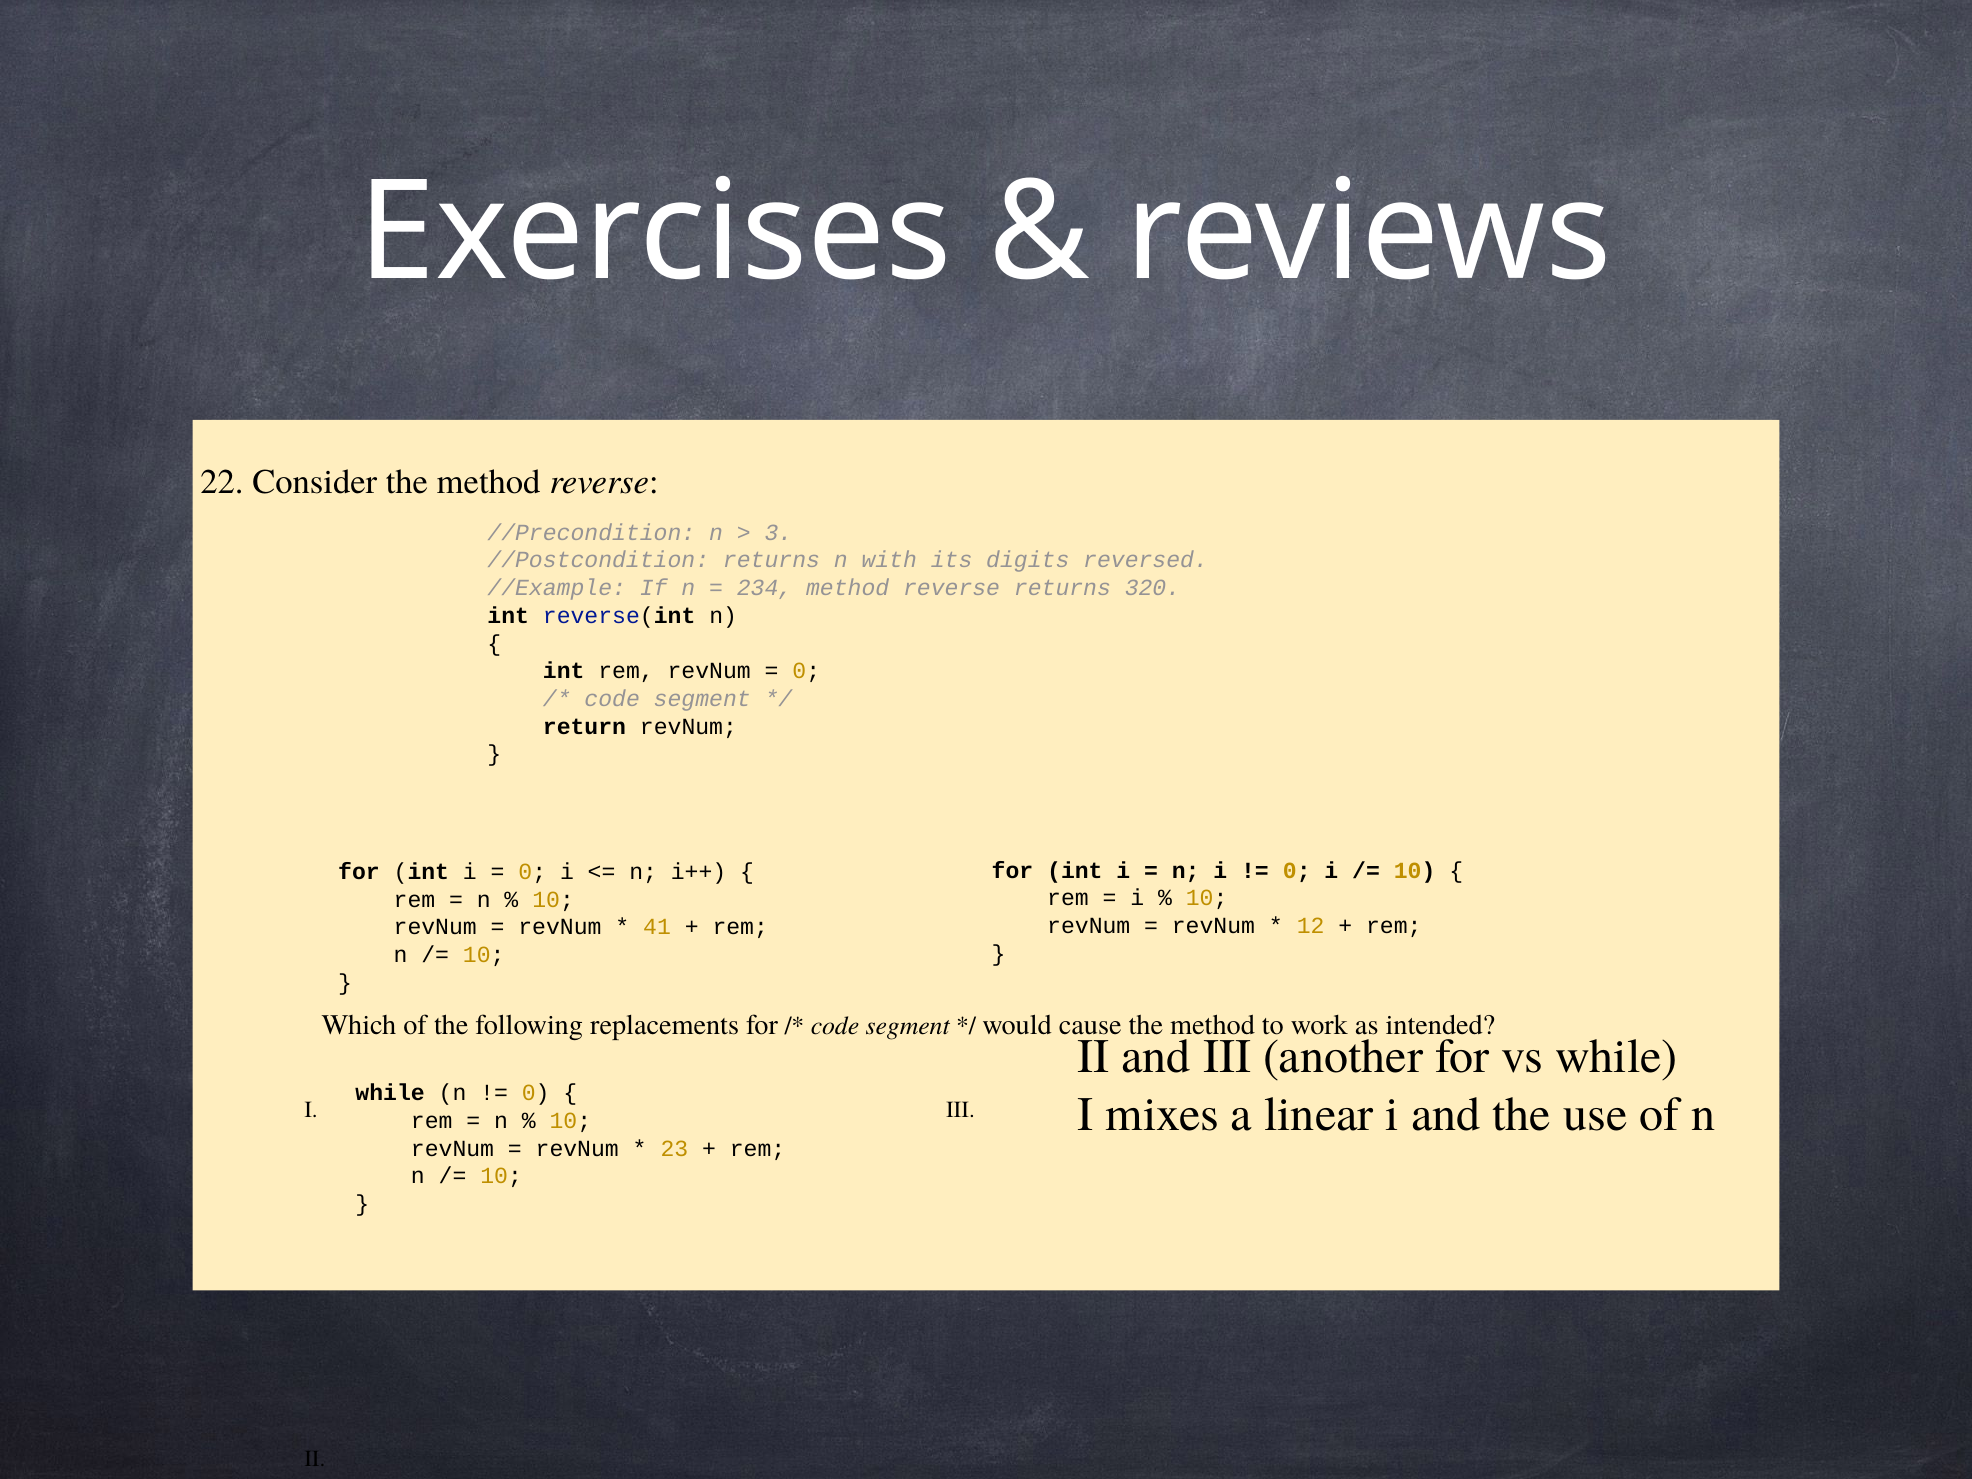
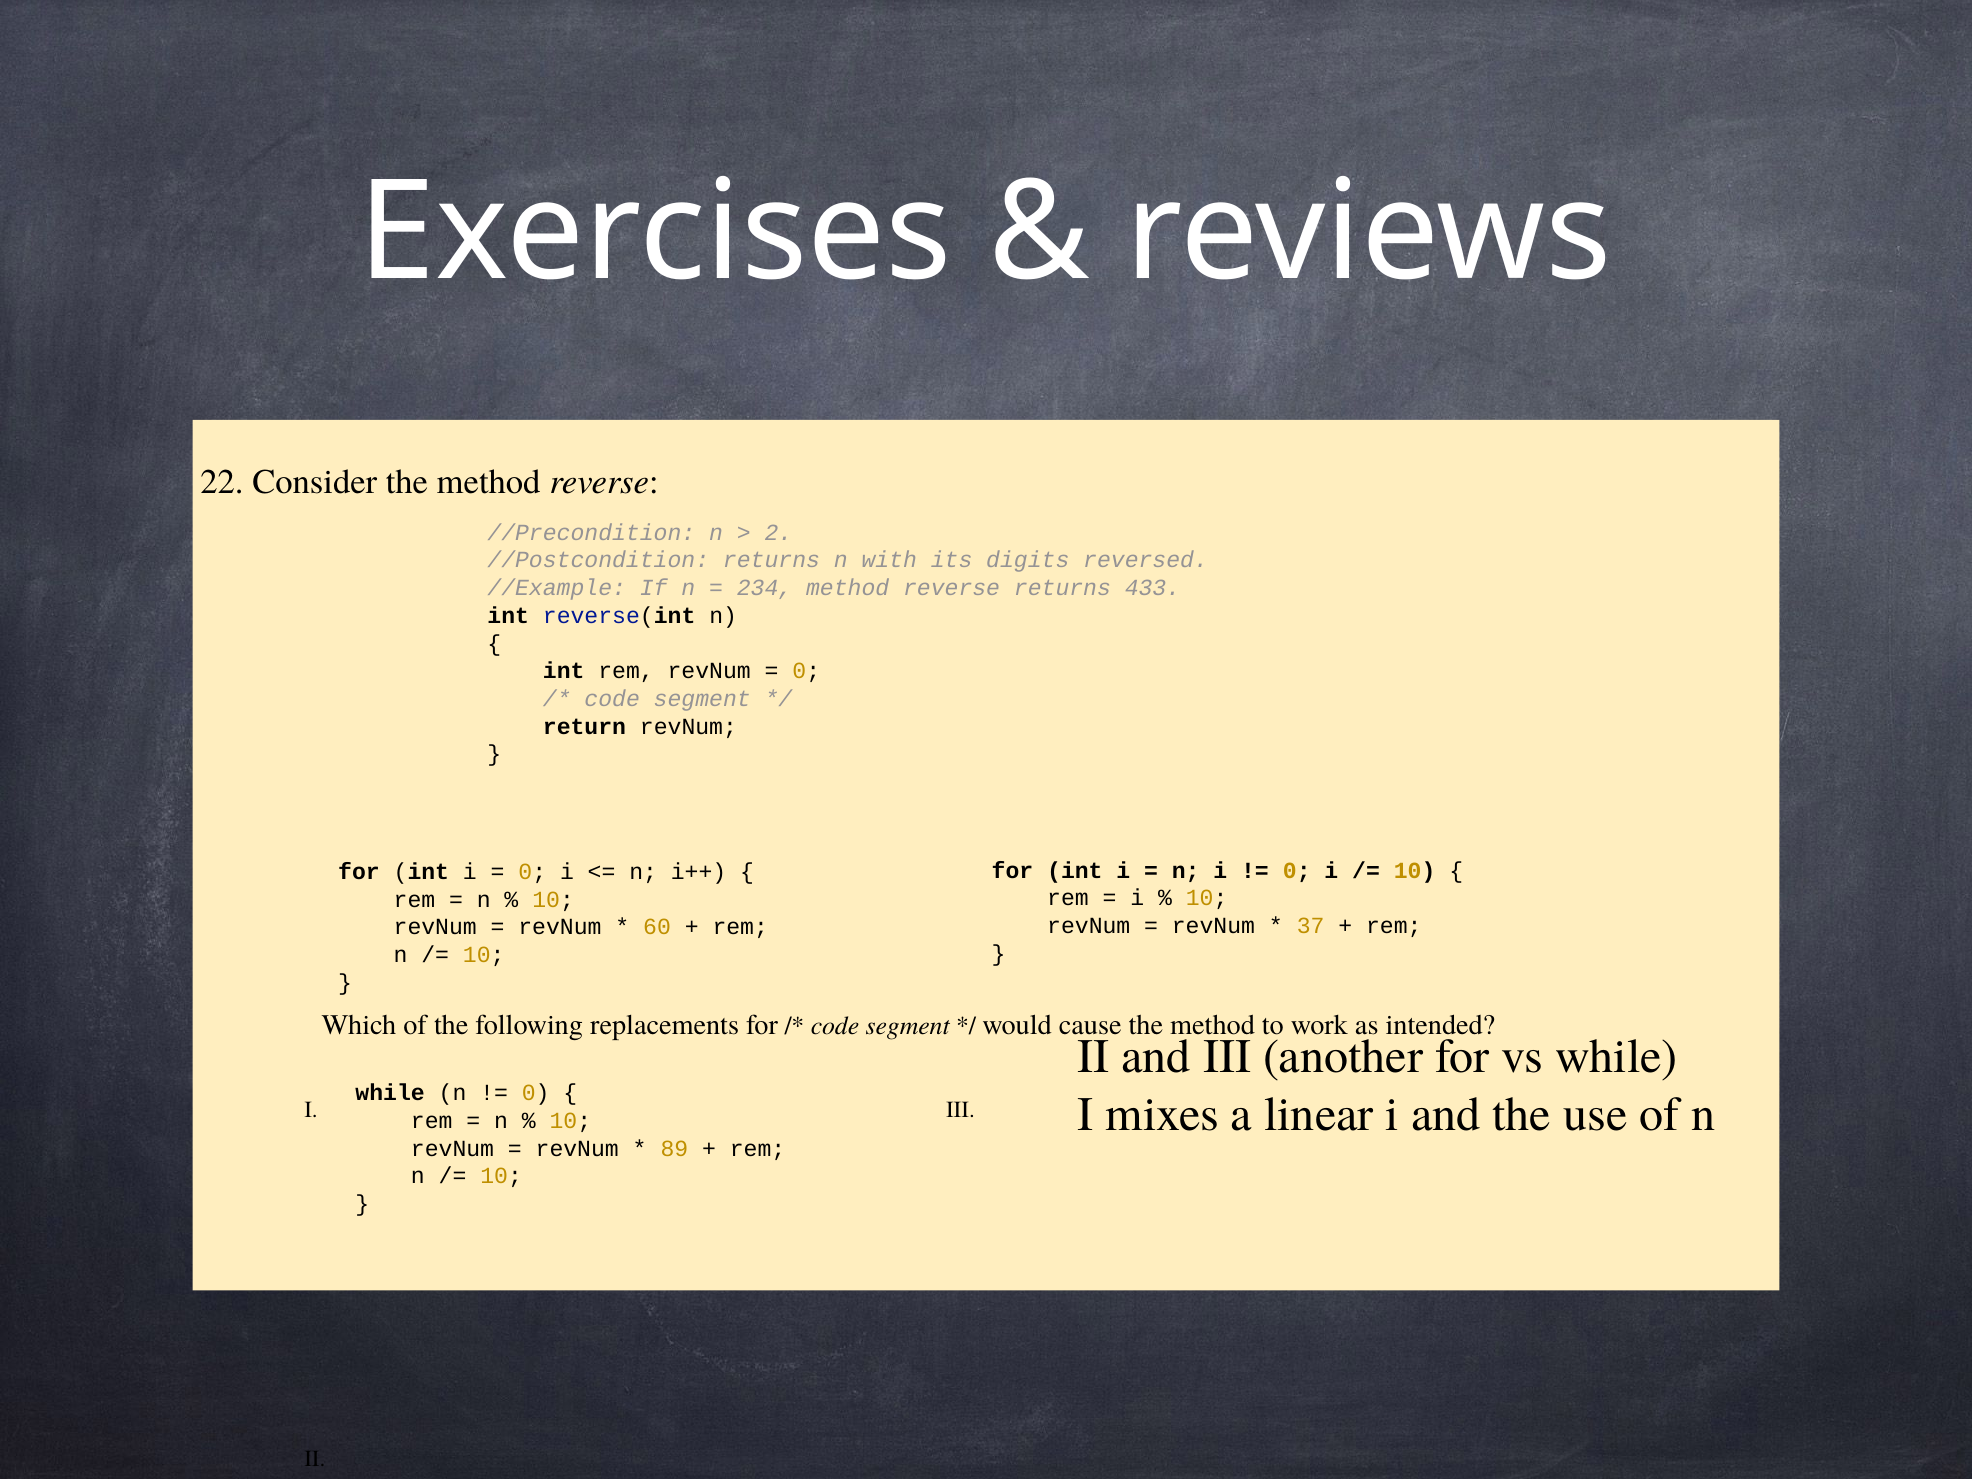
3: 3 -> 2 (778, 532)
320: 320 -> 433 (1152, 588)
12: 12 -> 37 (1311, 926)
41: 41 -> 60 (657, 927)
23: 23 -> 89 (674, 1149)
